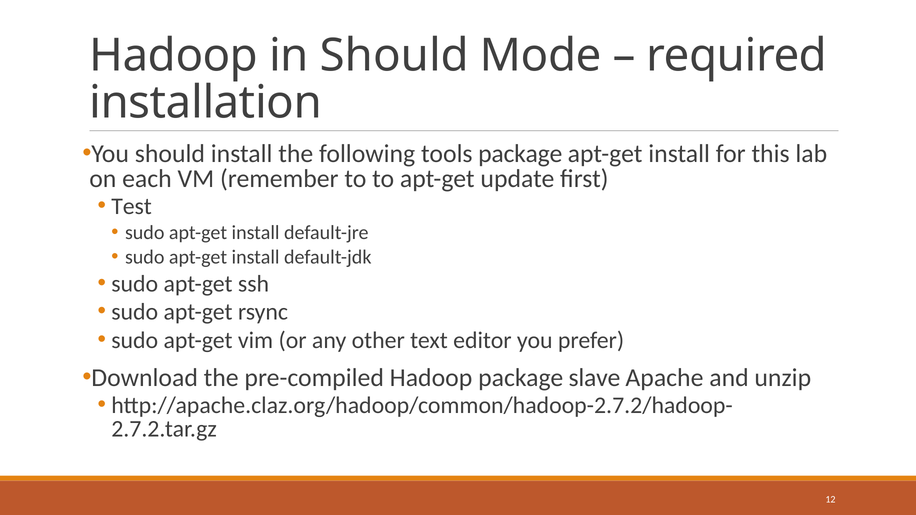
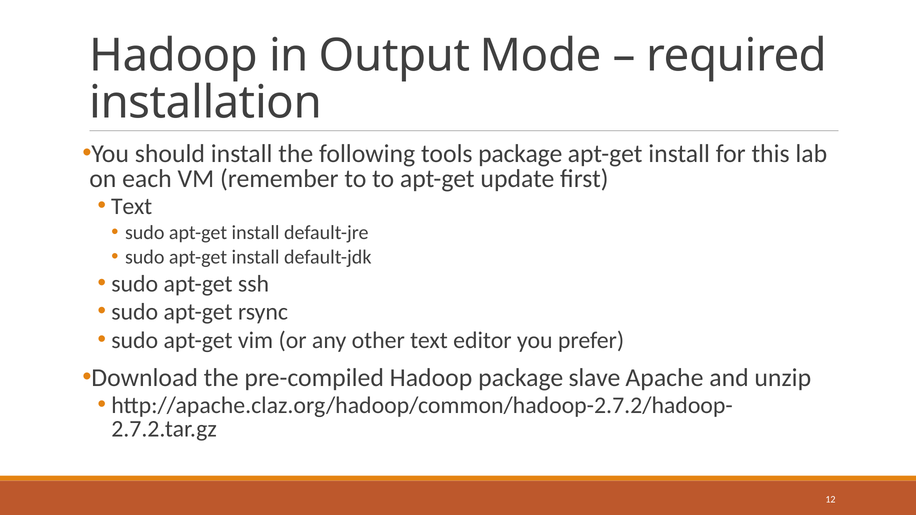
in Should: Should -> Output (395, 56)
Test: Test -> Text (132, 206)
